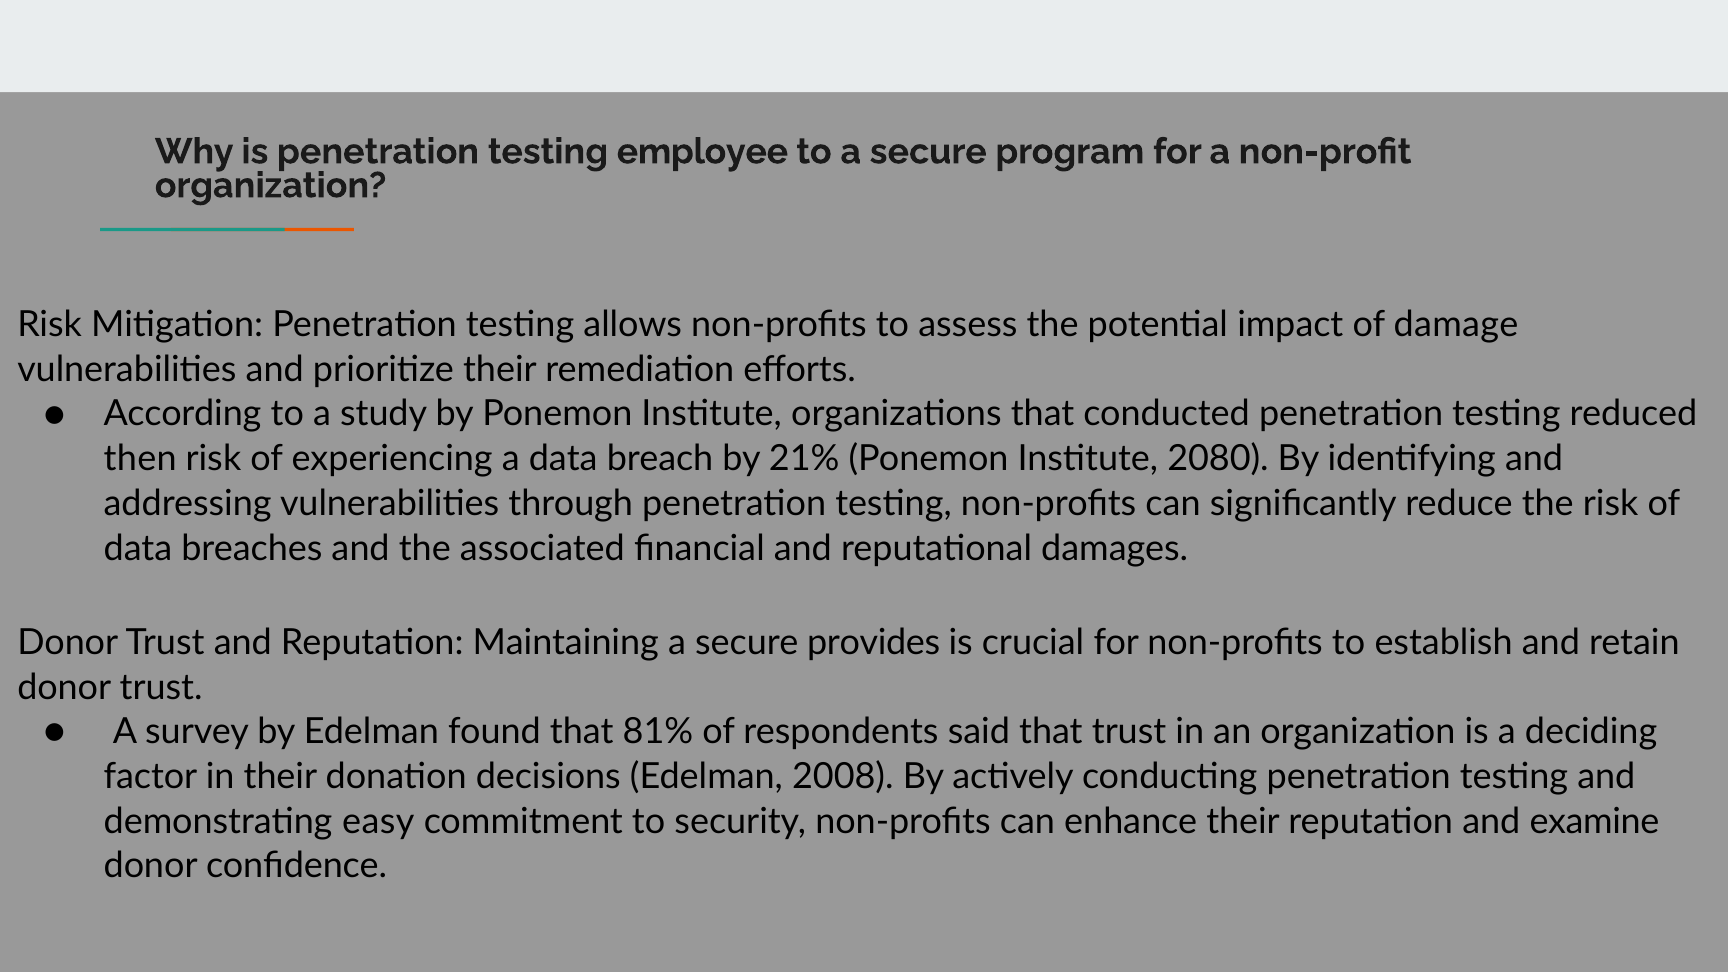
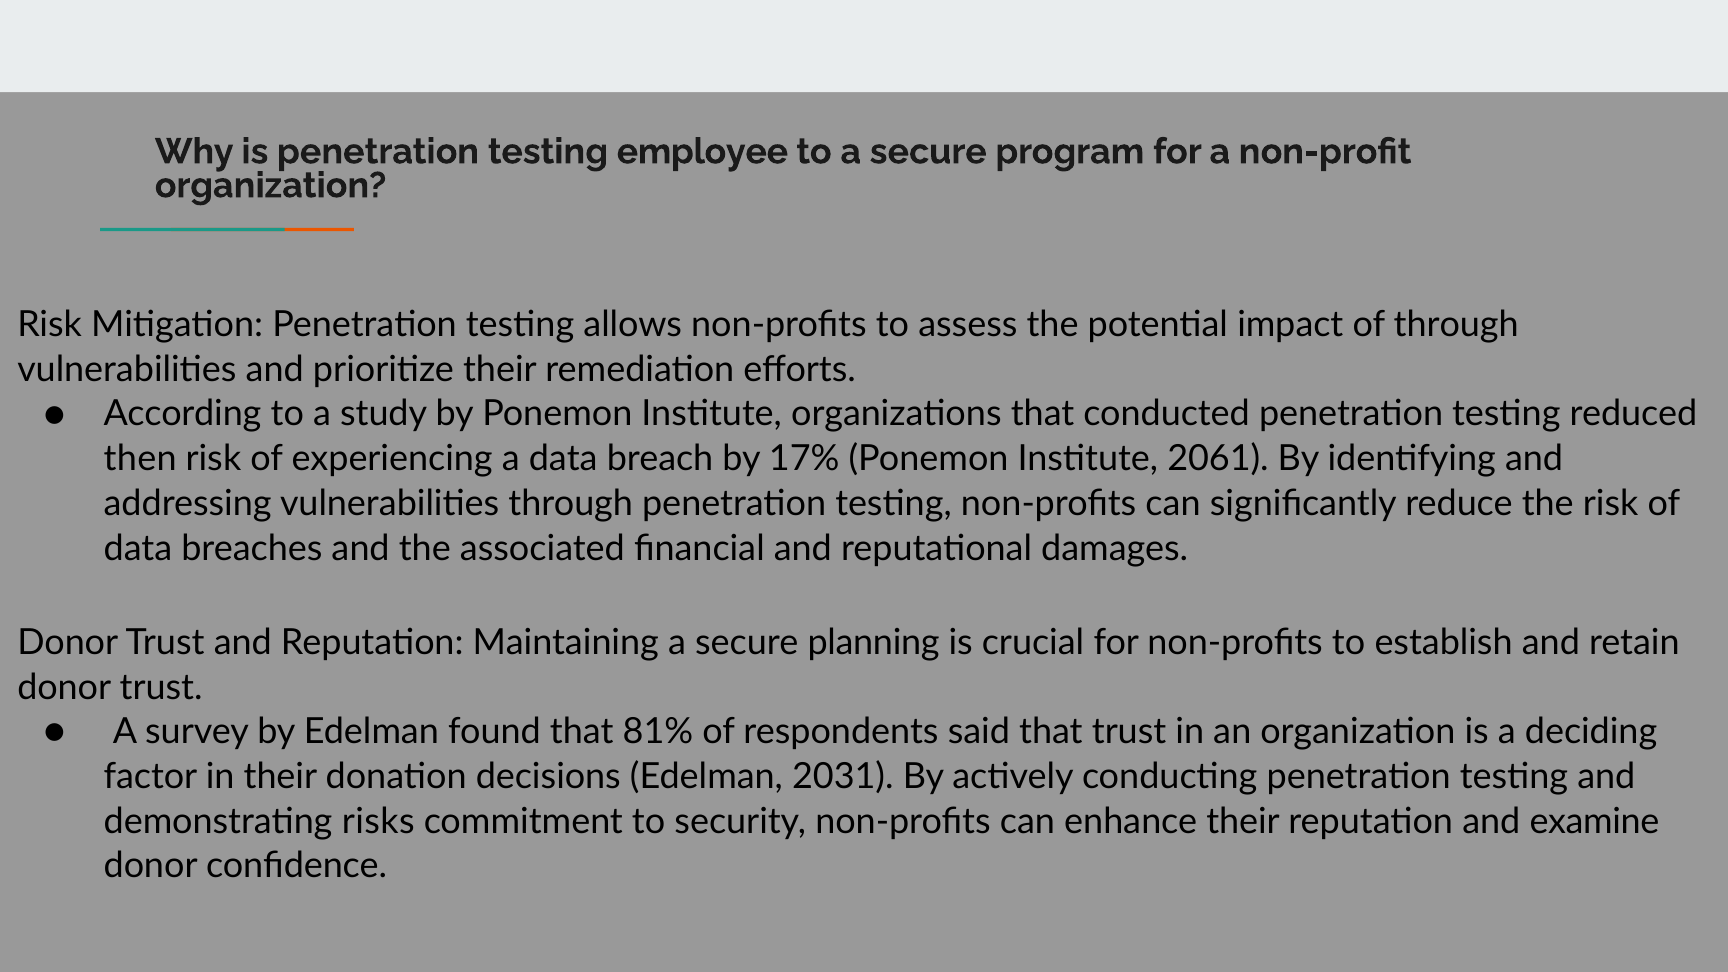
of damage: damage -> through (1456, 325)
21%: 21% -> 17% (804, 459)
2080: 2080 -> 2061 (1218, 459)
provides: provides -> planning (874, 643)
2008: 2008 -> 2031 (843, 777)
easy: easy -> risks (378, 821)
